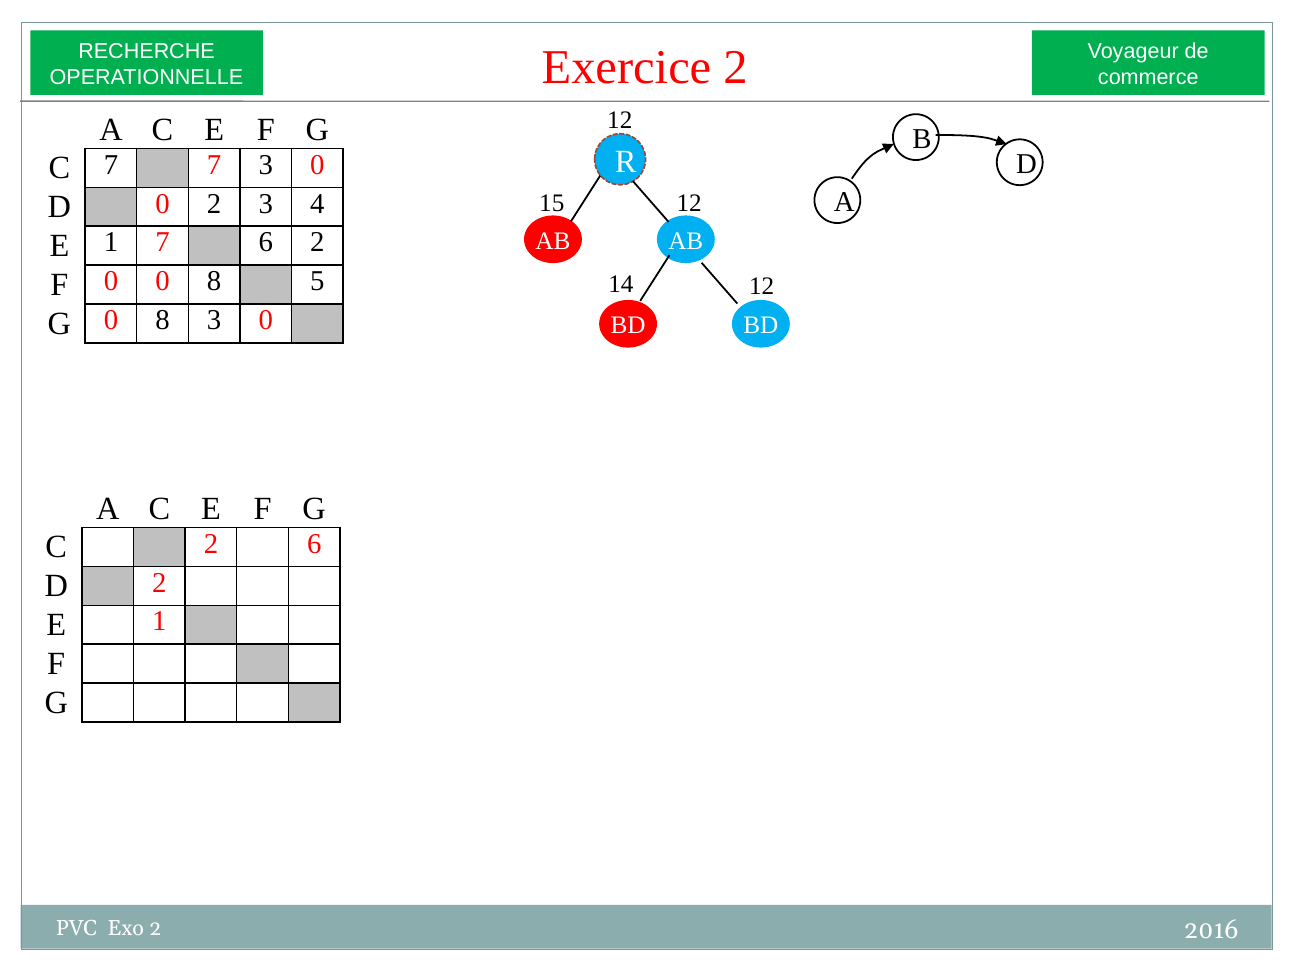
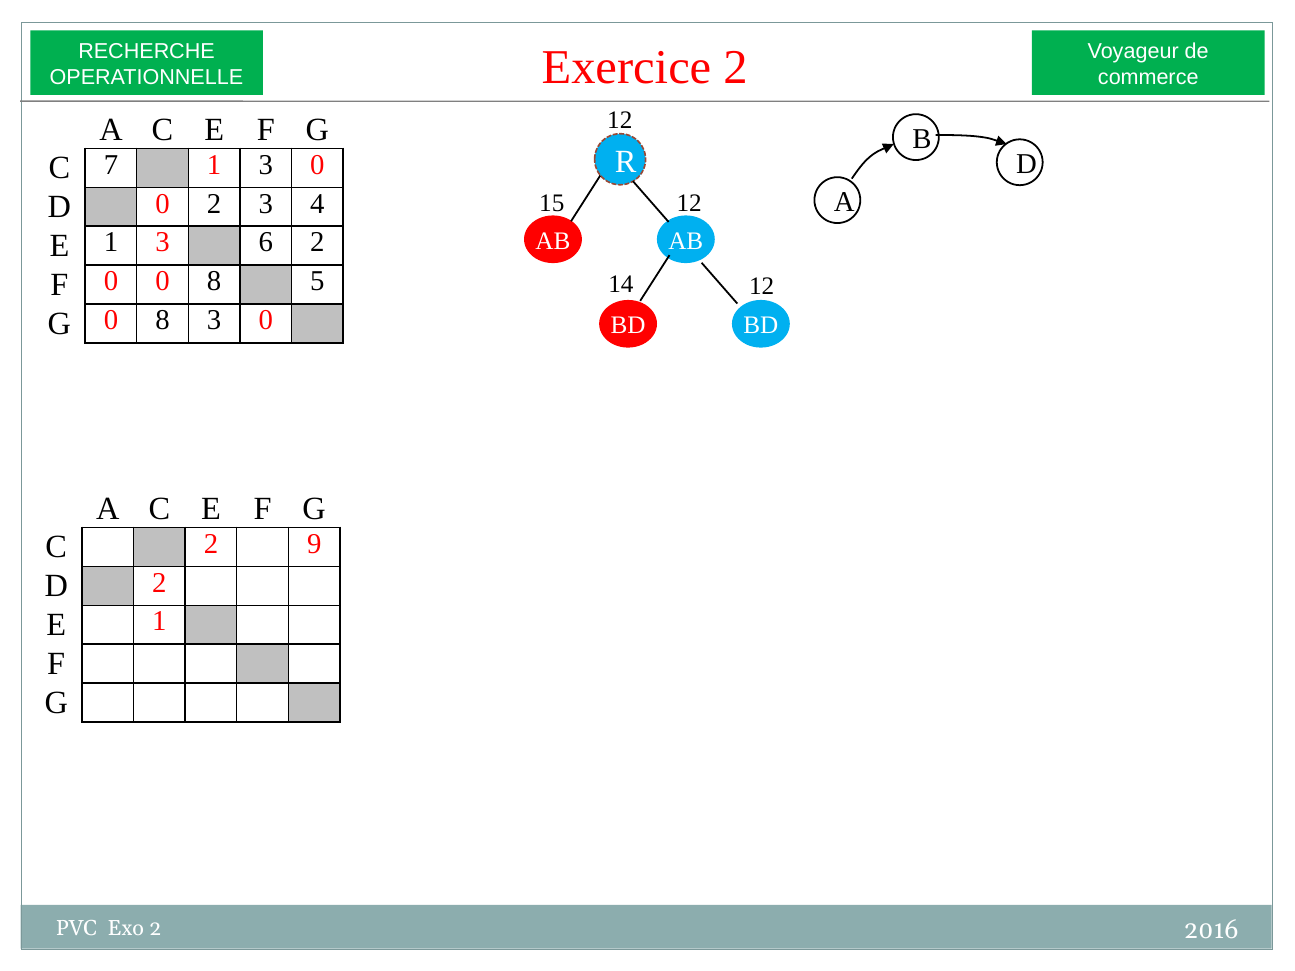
7 7: 7 -> 1 (214, 165)
E 1 7: 7 -> 3 (163, 243)
2 6: 6 -> 9 (314, 544)
